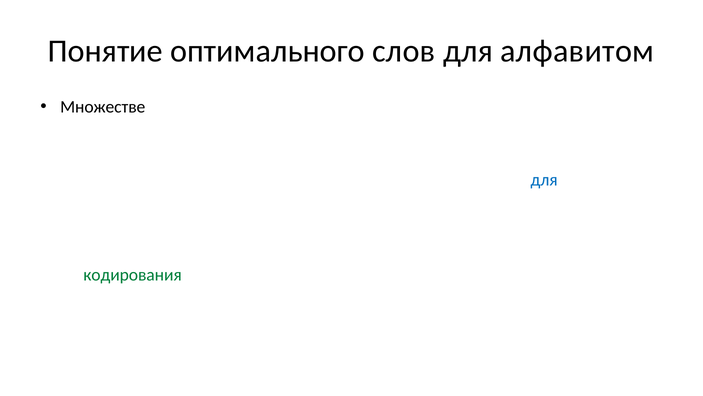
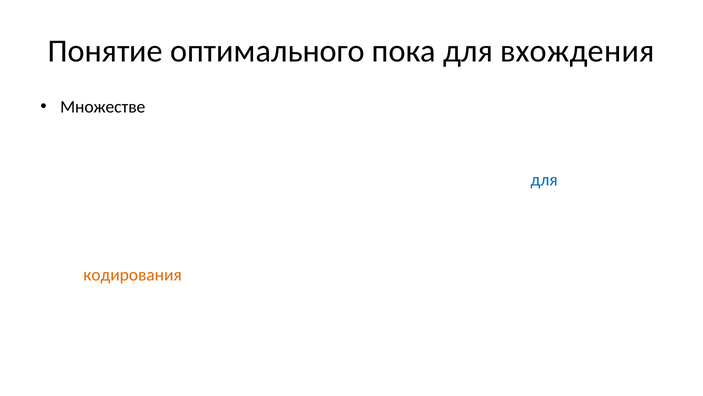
слов: слов -> пока (404, 51)
алфавитом: алфавитом -> вхождения (577, 51)
кодирования colour: green -> orange (133, 275)
